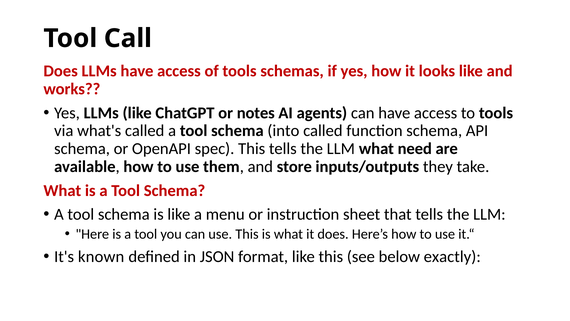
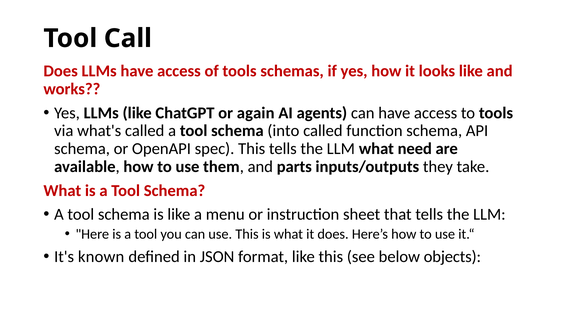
notes: notes -> again (256, 113)
store: store -> parts (294, 166)
exactly: exactly -> objects (452, 256)
